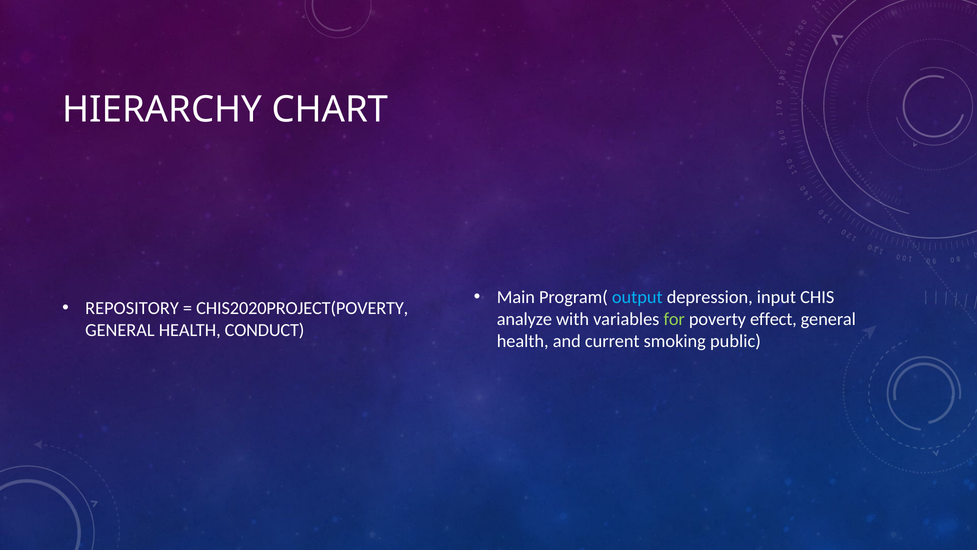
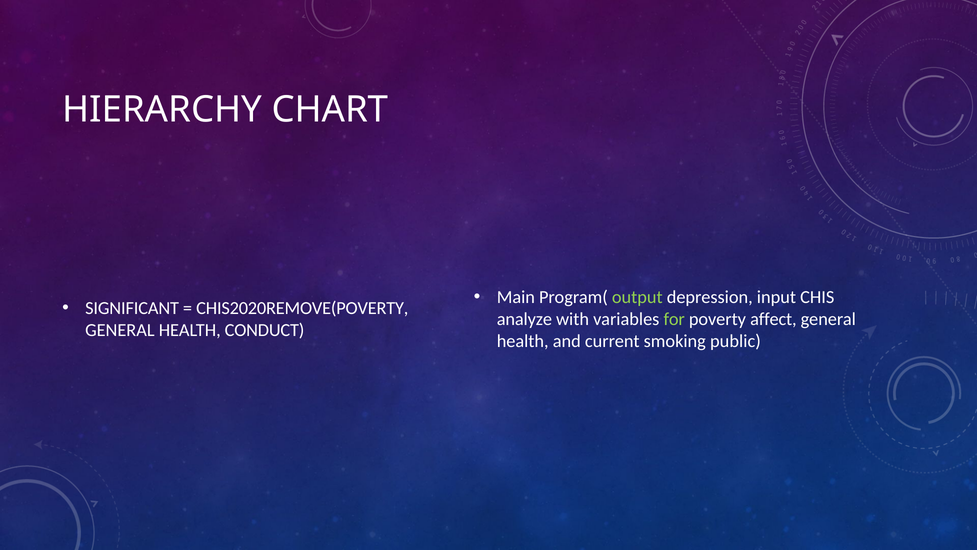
output colour: light blue -> light green (637, 297)
REPOSITORY: REPOSITORY -> SIGNIFICANT (132, 308)
CHIS2020PROJECT(POVERTY: CHIS2020PROJECT(POVERTY -> CHIS2020REMOVE(POVERTY (302, 308)
effect: effect -> affect (773, 319)
